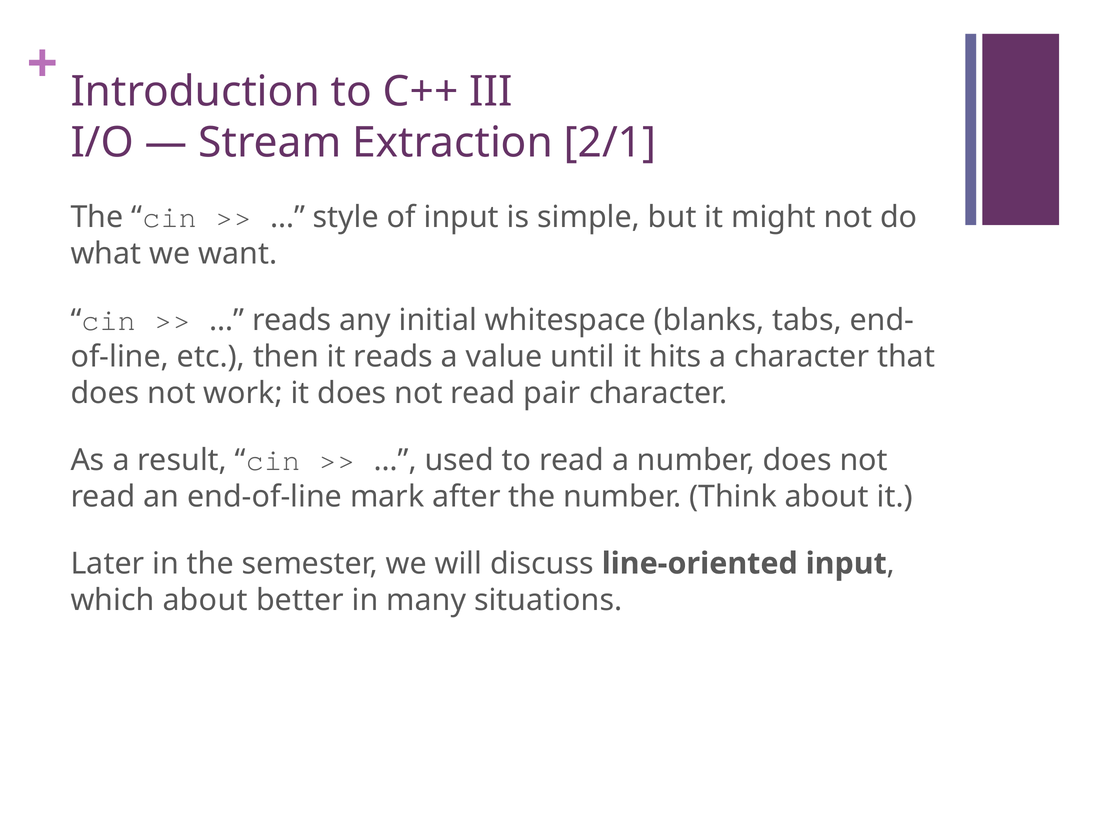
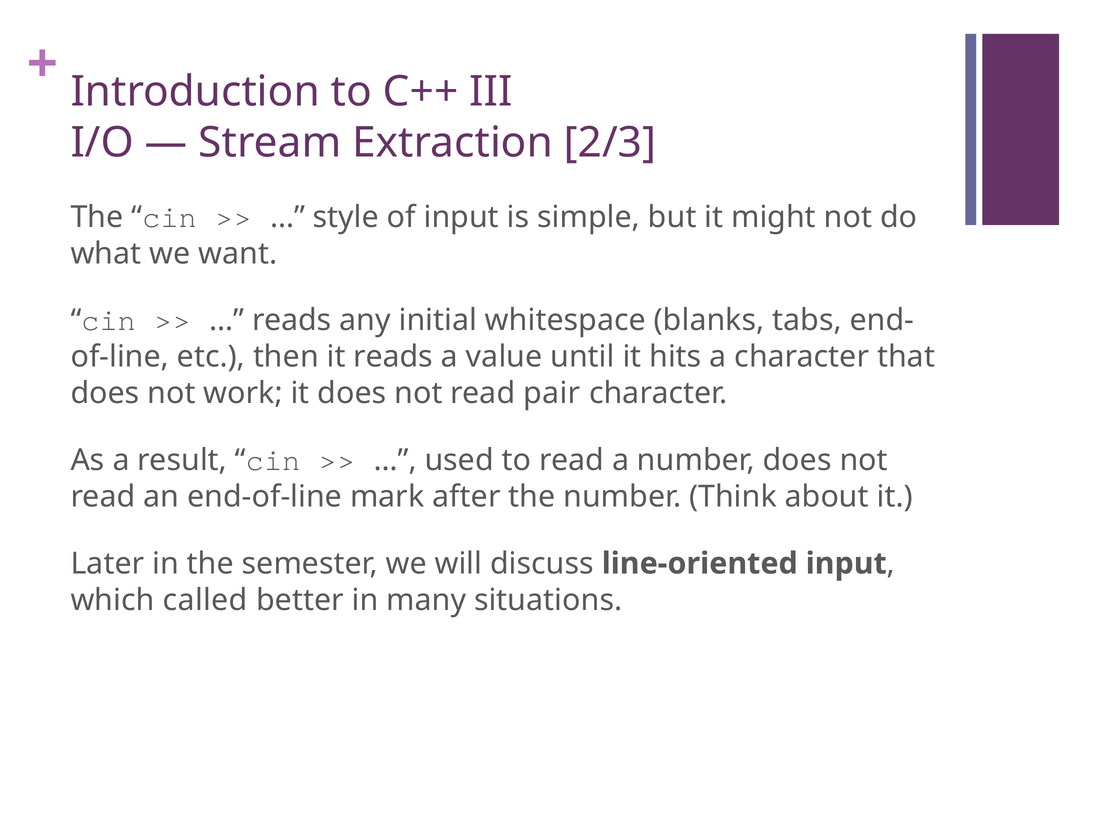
2/1: 2/1 -> 2/3 (610, 143)
which about: about -> called (205, 600)
